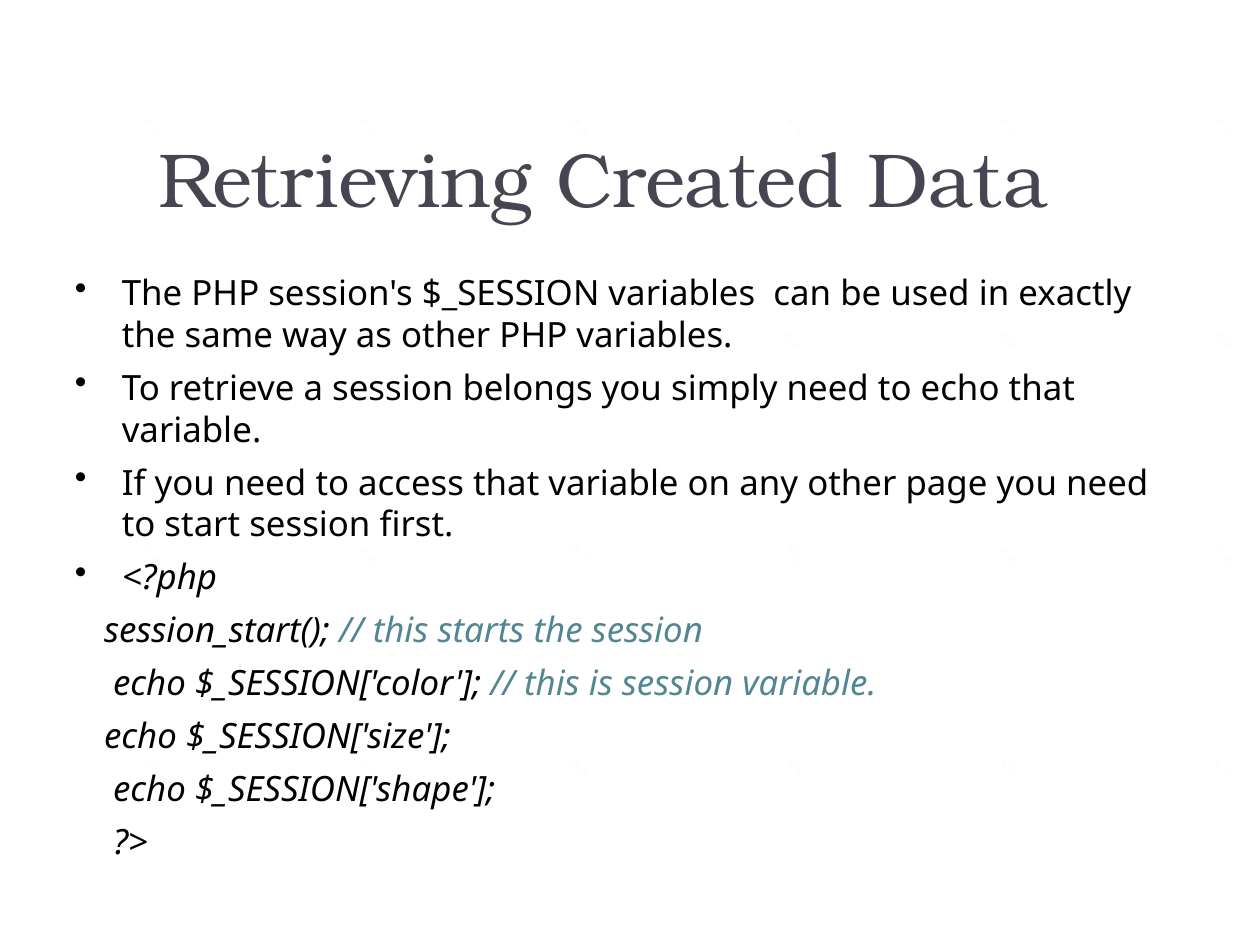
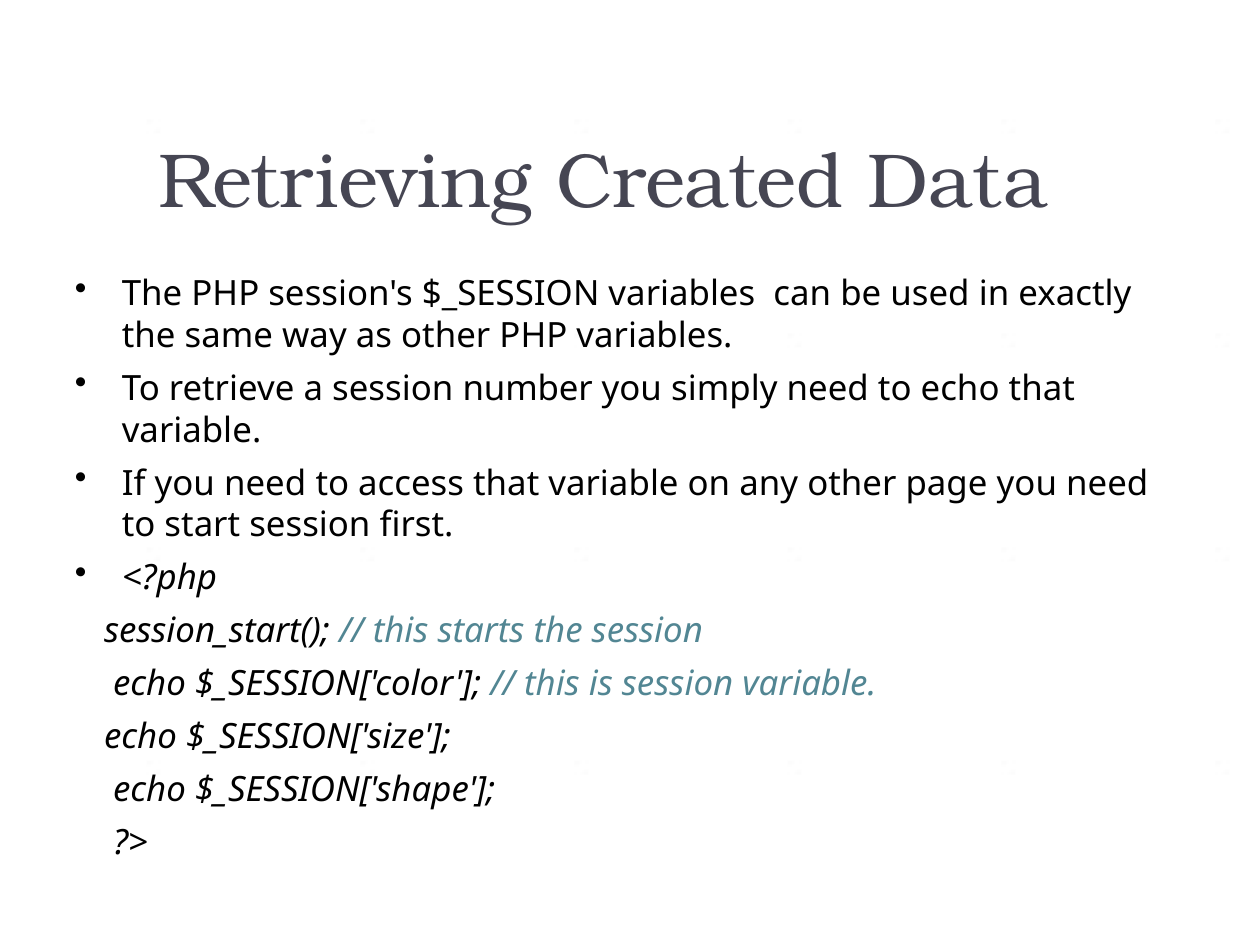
belongs: belongs -> number (528, 389)
